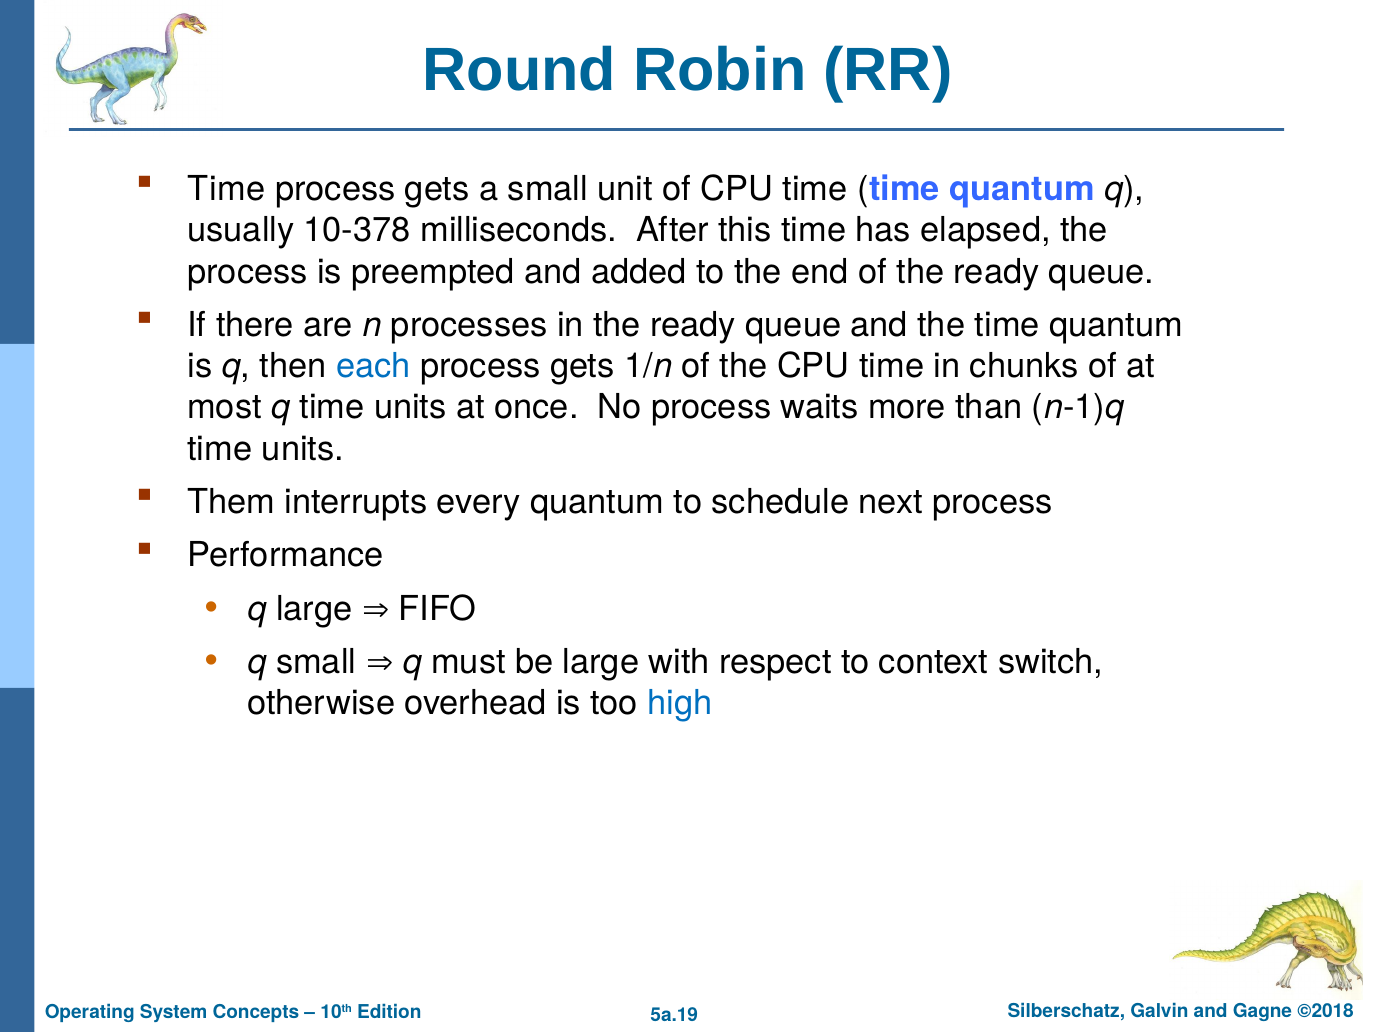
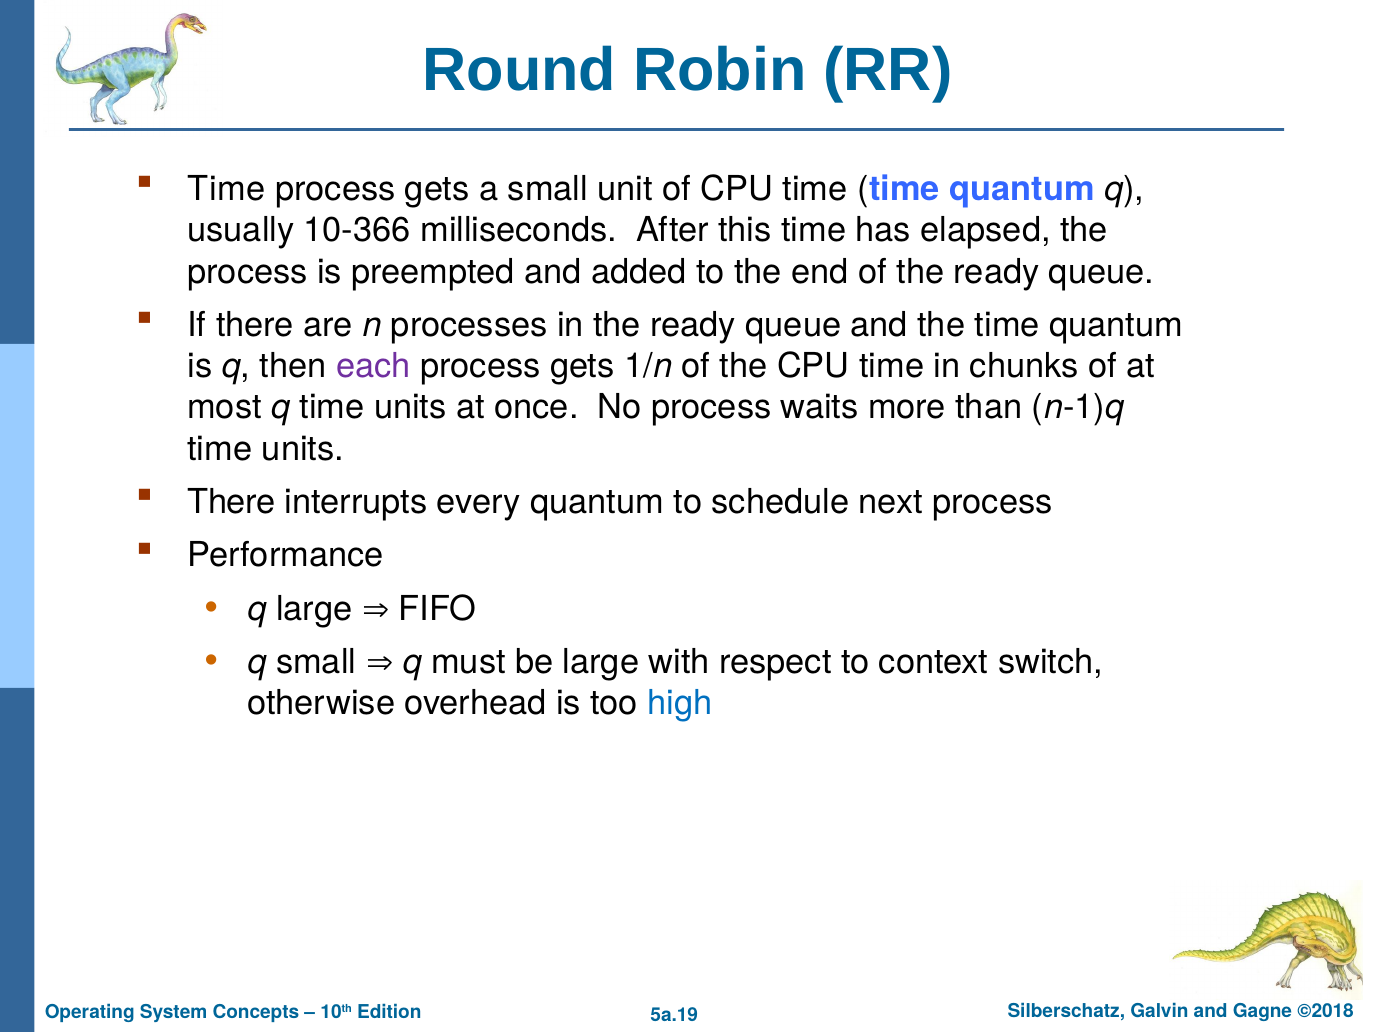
10-378: 10-378 -> 10-366 (357, 230)
each colour: blue -> purple (374, 366)
Them: Them -> There (232, 502)
